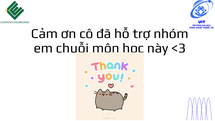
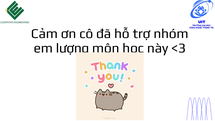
chuỗi: chuỗi -> lượng (73, 48)
